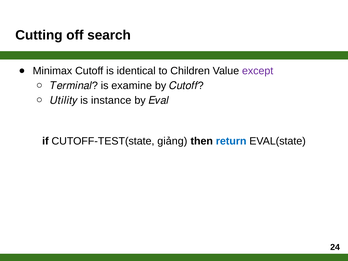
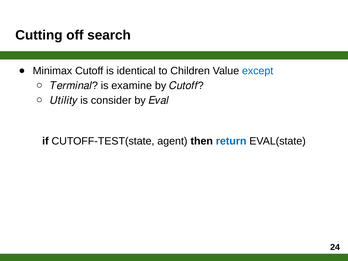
except colour: purple -> blue (258, 71)
instance: instance -> consider (111, 100)
giảng: giảng -> agent (172, 141)
